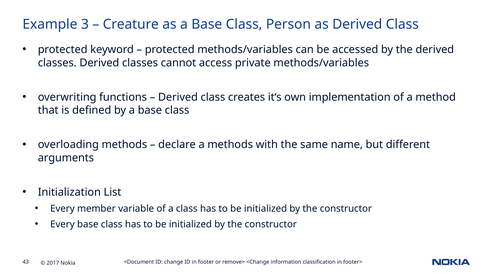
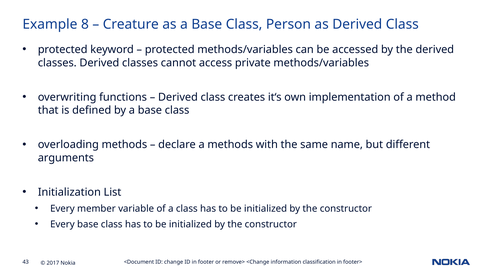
3: 3 -> 8 (85, 24)
